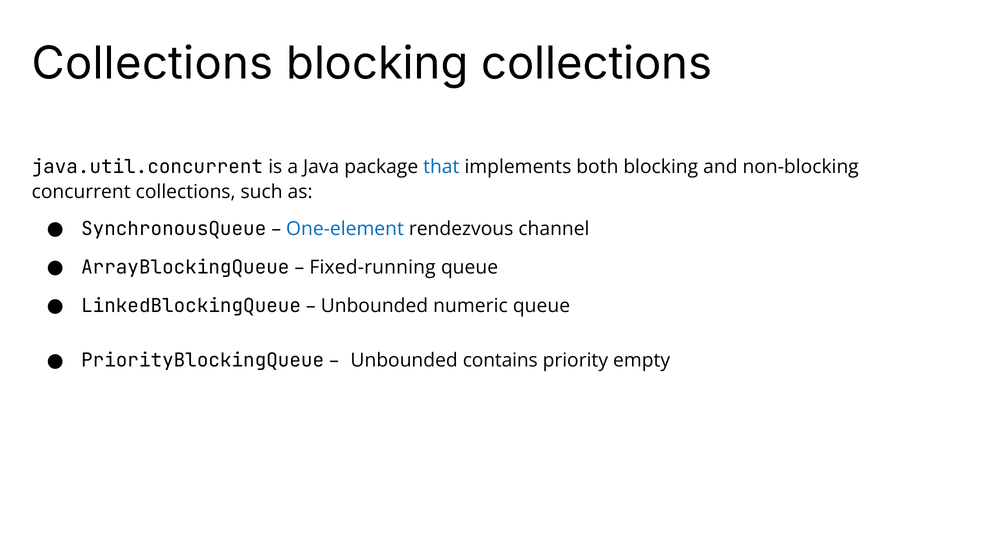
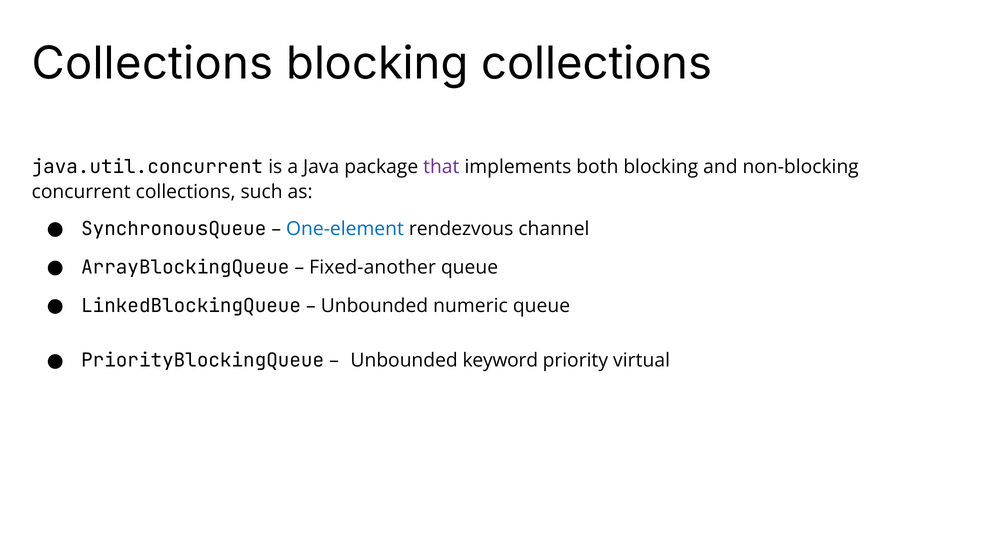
that colour: blue -> purple (441, 167)
Fixed-running: Fixed-running -> Fixed-another (373, 267)
contains: contains -> keyword (500, 361)
empty: empty -> virtual (642, 361)
